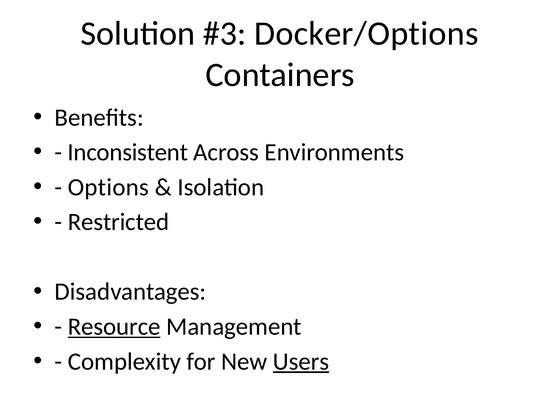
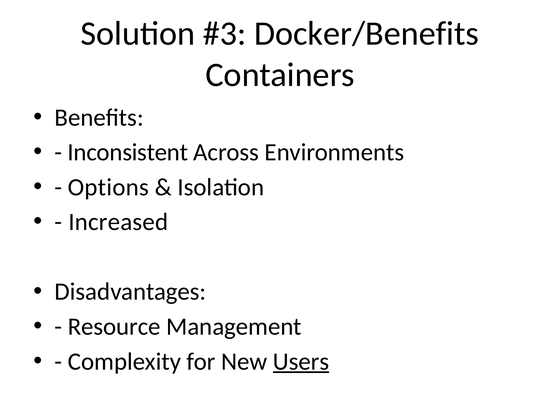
Docker/Options: Docker/Options -> Docker/Benefits (366, 34)
Restricted: Restricted -> Increased (118, 222)
Resource underline: present -> none (114, 327)
